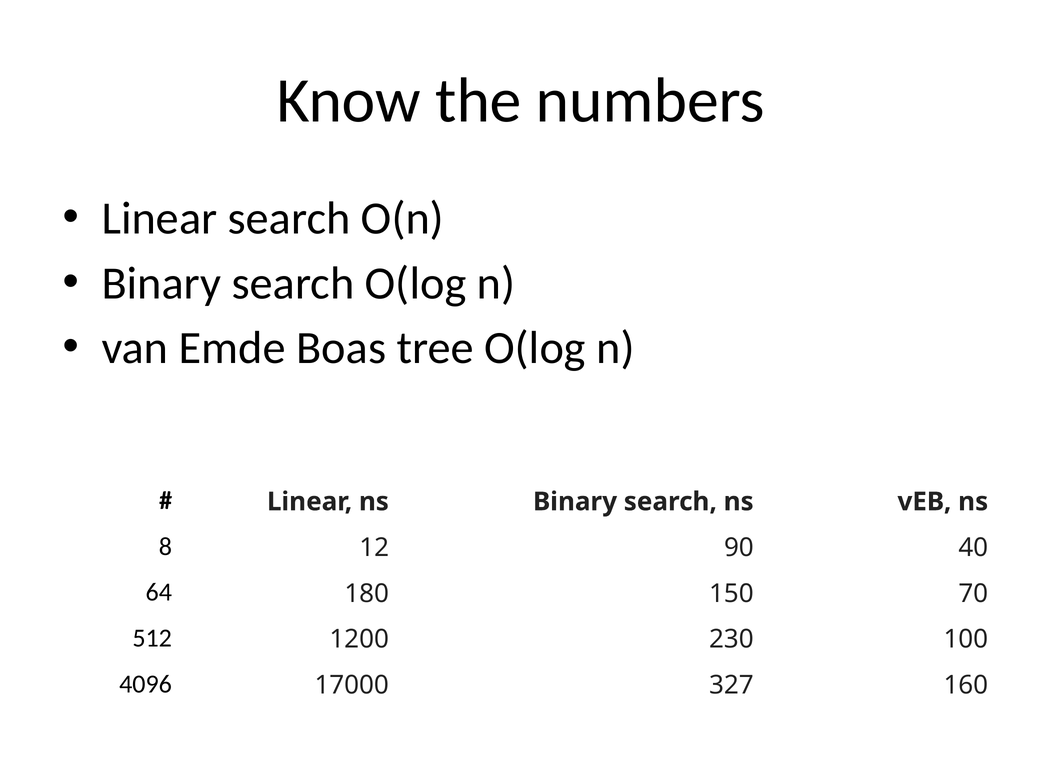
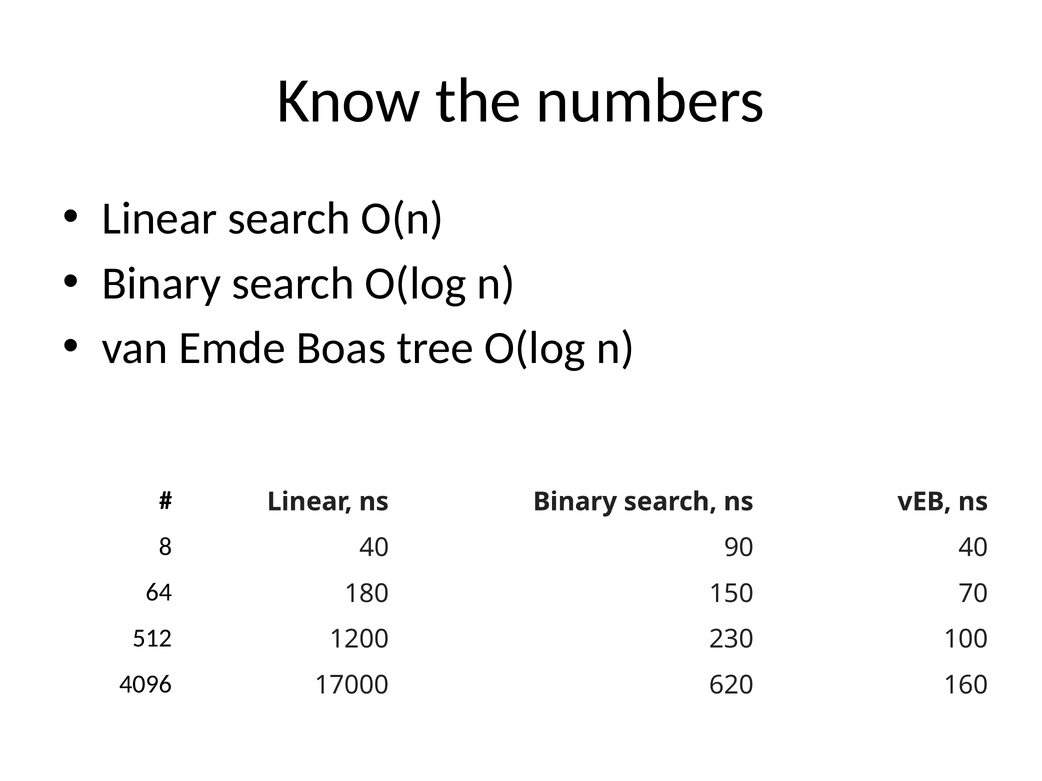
8 12: 12 -> 40 (374, 548)
327: 327 -> 620 (731, 686)
